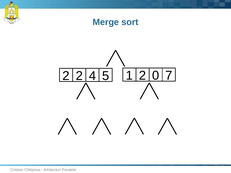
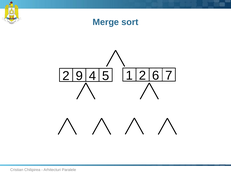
2 2: 2 -> 9 (79, 76)
0: 0 -> 6 (156, 76)
